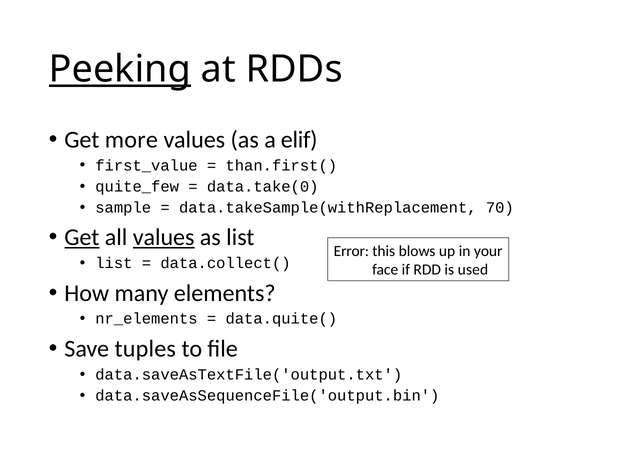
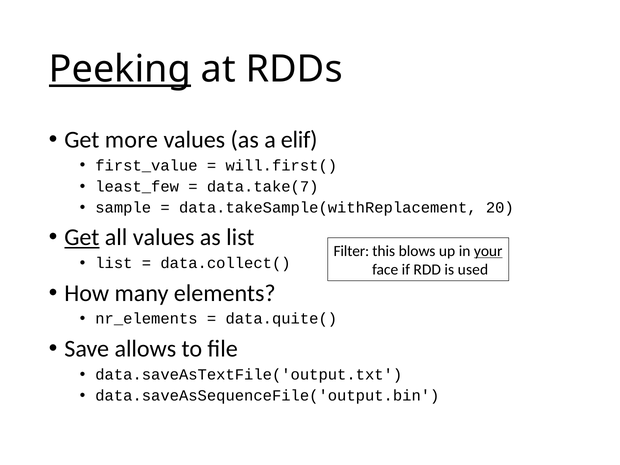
than.first(: than.first( -> will.first( (281, 165)
quite_few: quite_few -> least_few (137, 186)
data.take(0: data.take(0 -> data.take(7 (263, 186)
70: 70 -> 20 (500, 208)
values underline: present -> none (164, 237)
Error: Error -> Filter (351, 251)
your underline: none -> present (488, 251)
tuples: tuples -> allows (145, 349)
